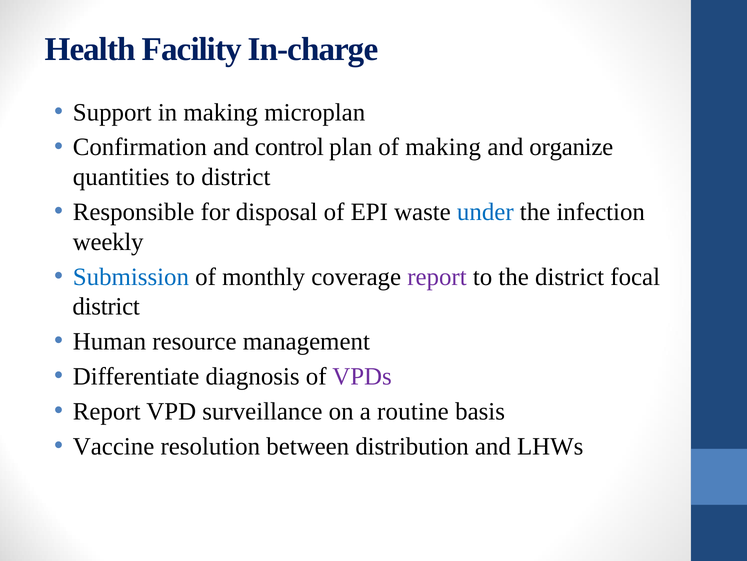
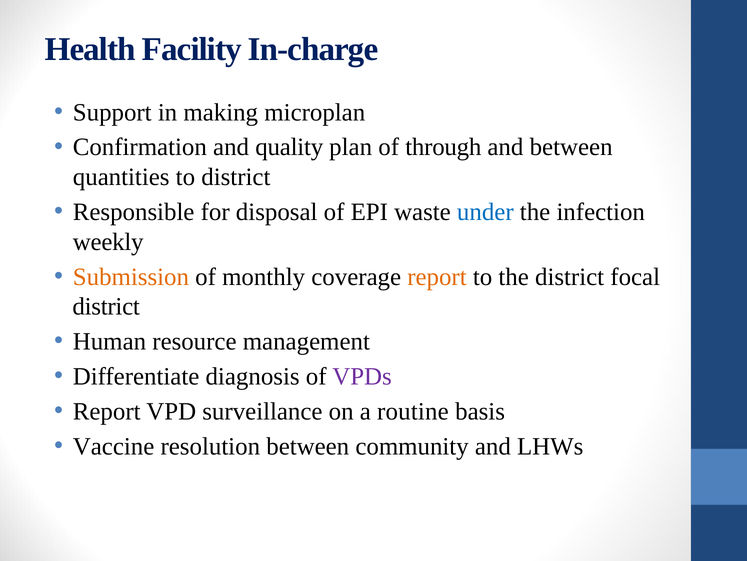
control: control -> quality (289, 147)
of making: making -> through (443, 147)
and organize: organize -> between (571, 147)
Submission colour: blue -> orange (131, 276)
report colour: purple -> orange (437, 276)
distribution: distribution -> community (412, 446)
